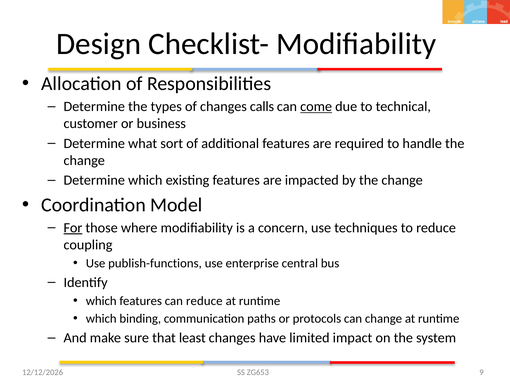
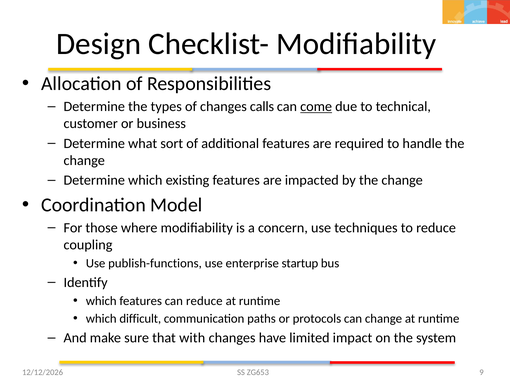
For underline: present -> none (73, 228)
central: central -> startup (300, 264)
binding: binding -> difficult (140, 319)
least: least -> with (192, 338)
